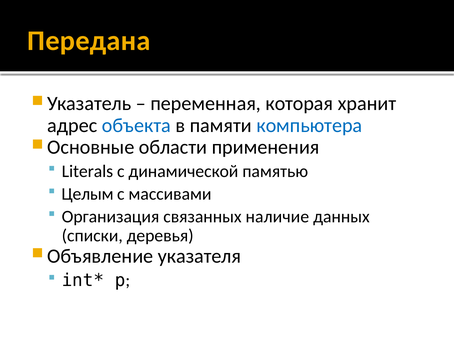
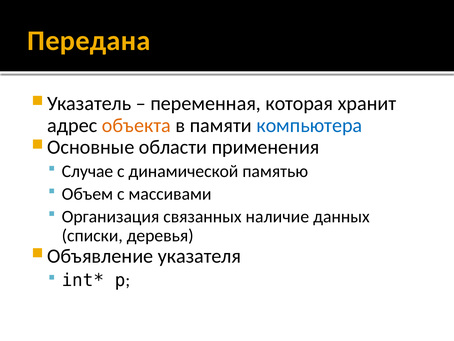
объекта colour: blue -> orange (136, 125)
Literals: Literals -> Случае (87, 171)
Целым: Целым -> Объем (87, 194)
